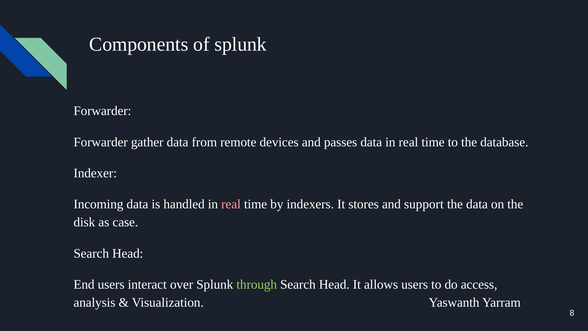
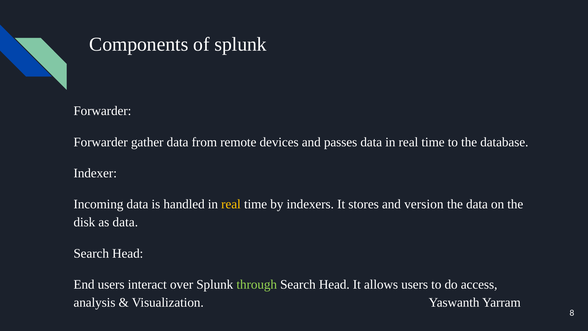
real colour: pink -> yellow (231, 204)
support: support -> version (424, 204)
as case: case -> data (125, 222)
